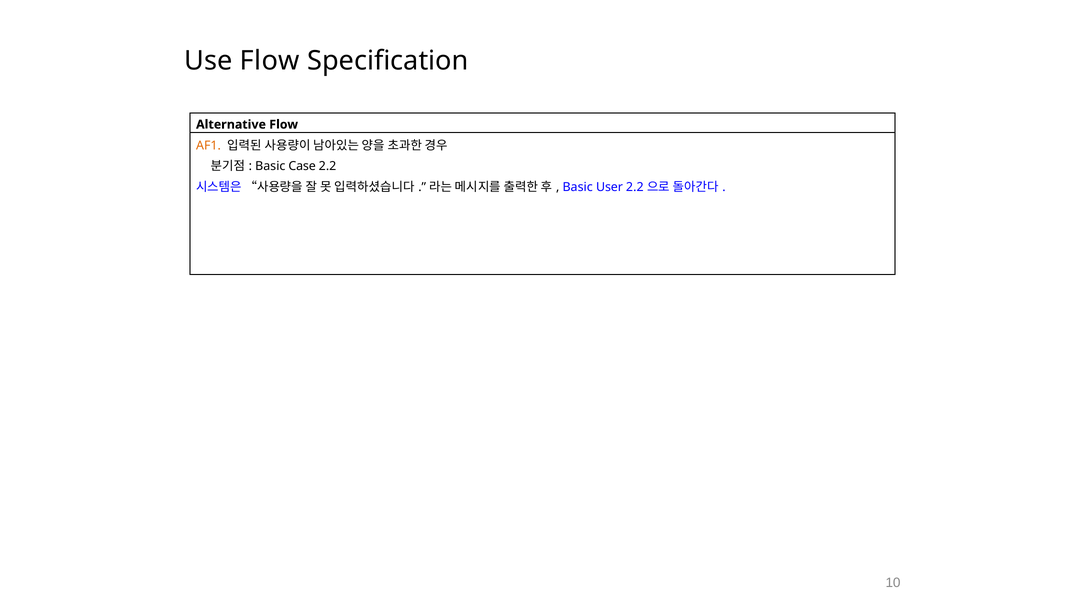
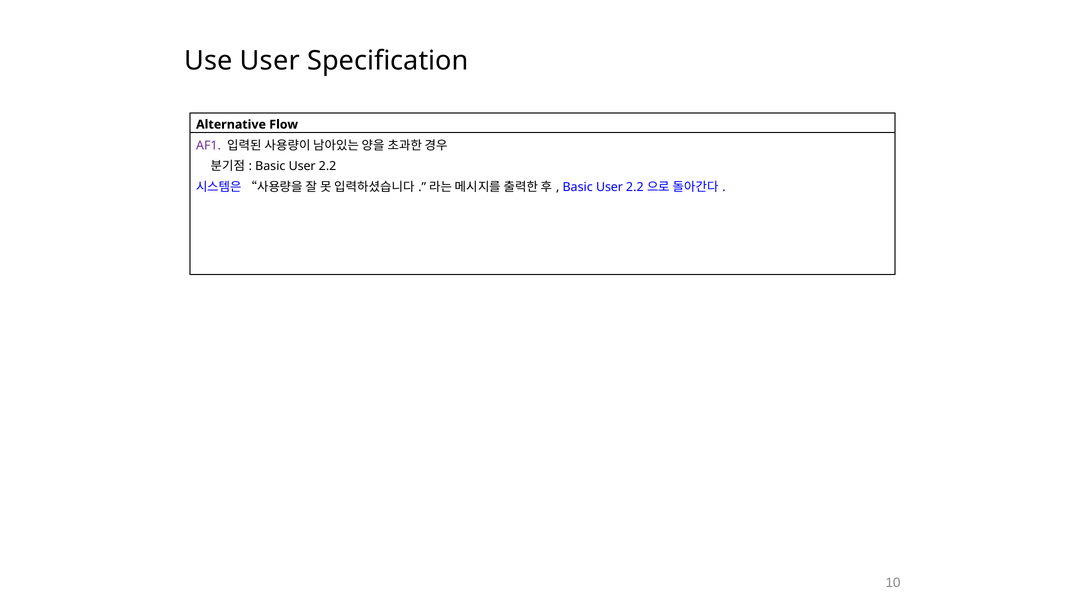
Use Flow: Flow -> User (270, 61)
AF1 colour: orange -> purple (208, 146)
Case: Case -> User (302, 166)
